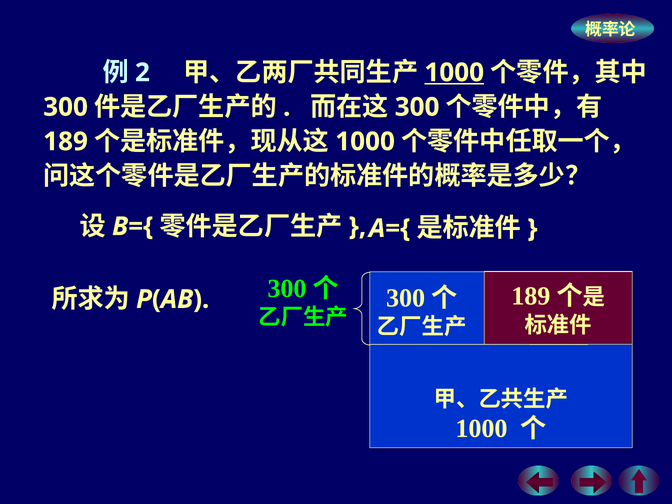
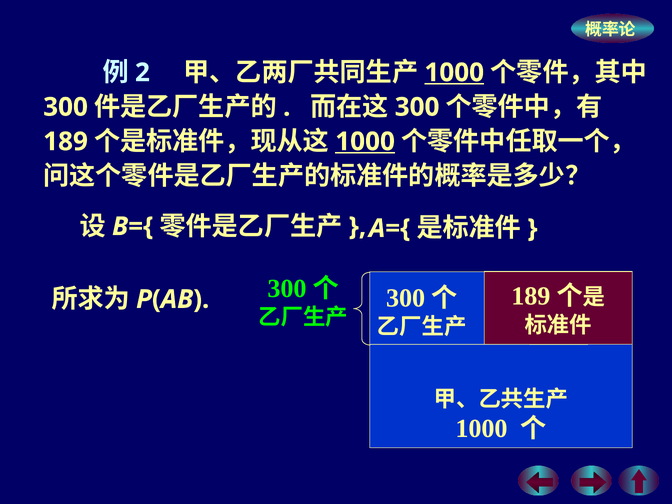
1000 underline: none -> present (365, 142)
